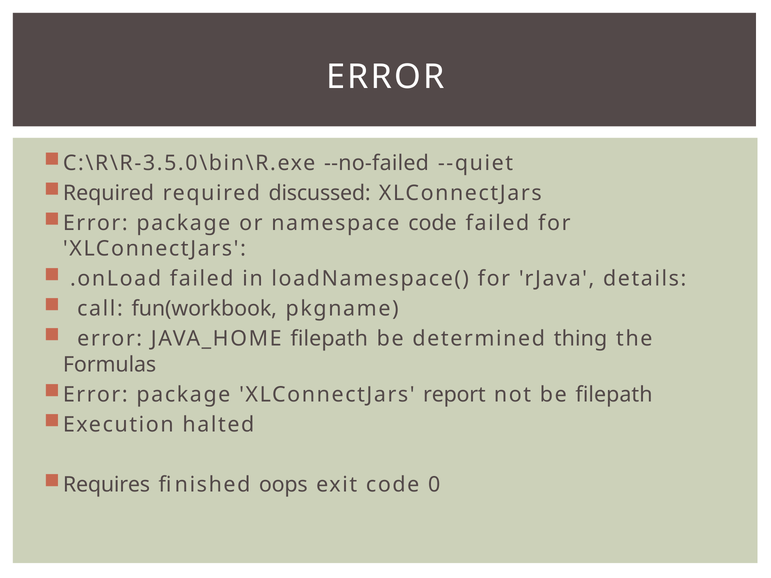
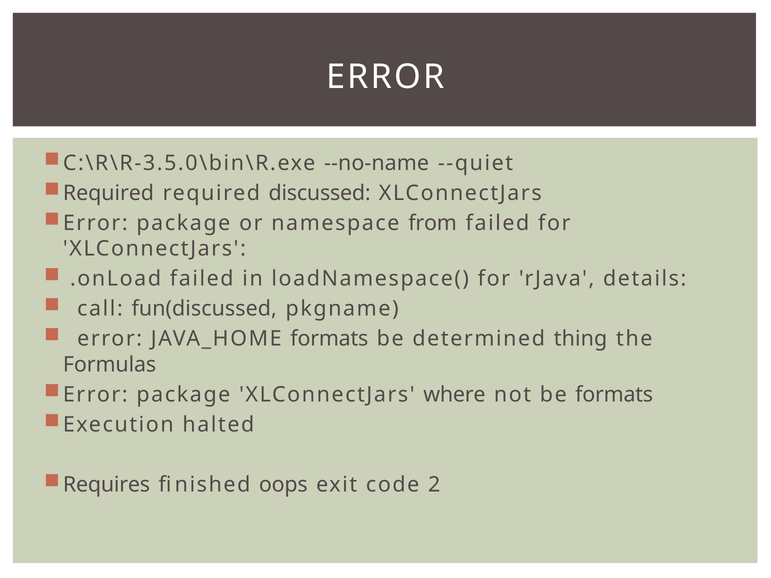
--no-failed: --no-failed -> --no-name (377, 163)
namespace code: code -> from (433, 223)
fun(workbook: fun(workbook -> fun(discussed (204, 309)
JAVA_HOME filepath: filepath -> formats (329, 339)
report: report -> where (454, 395)
be filepath: filepath -> formats (614, 395)
0: 0 -> 2 (434, 485)
